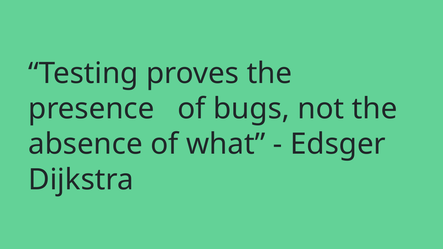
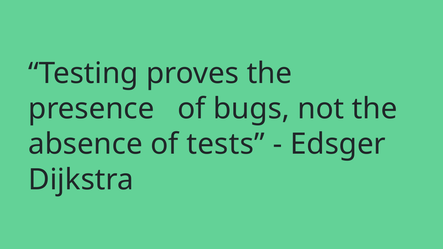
what: what -> tests (226, 144)
